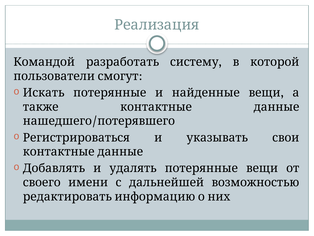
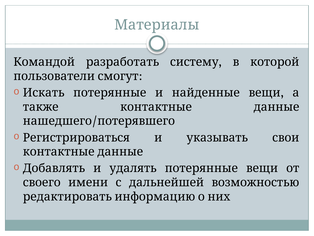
Реализация: Реализация -> Материалы (157, 25)
